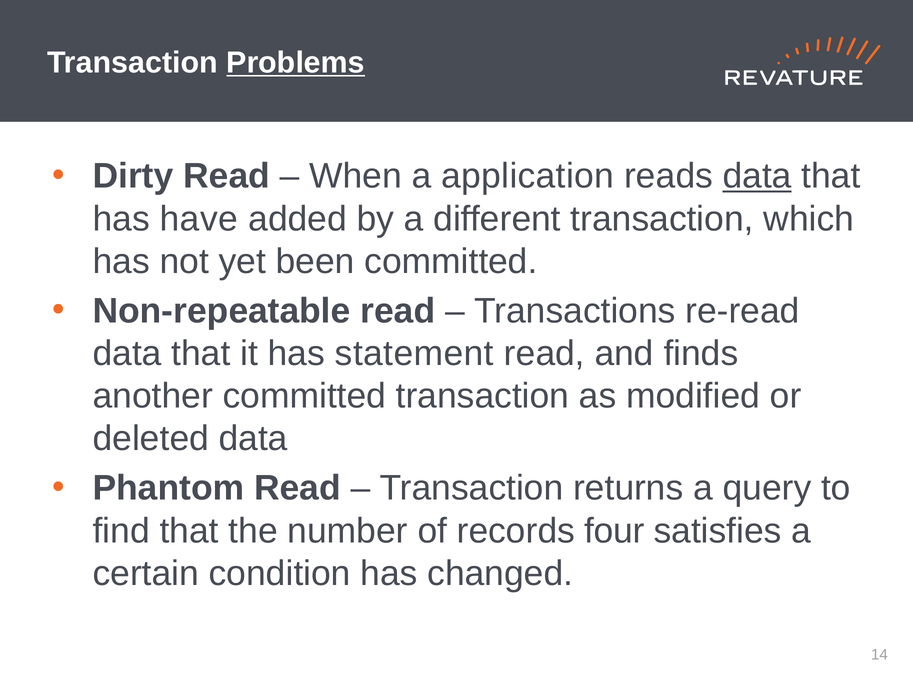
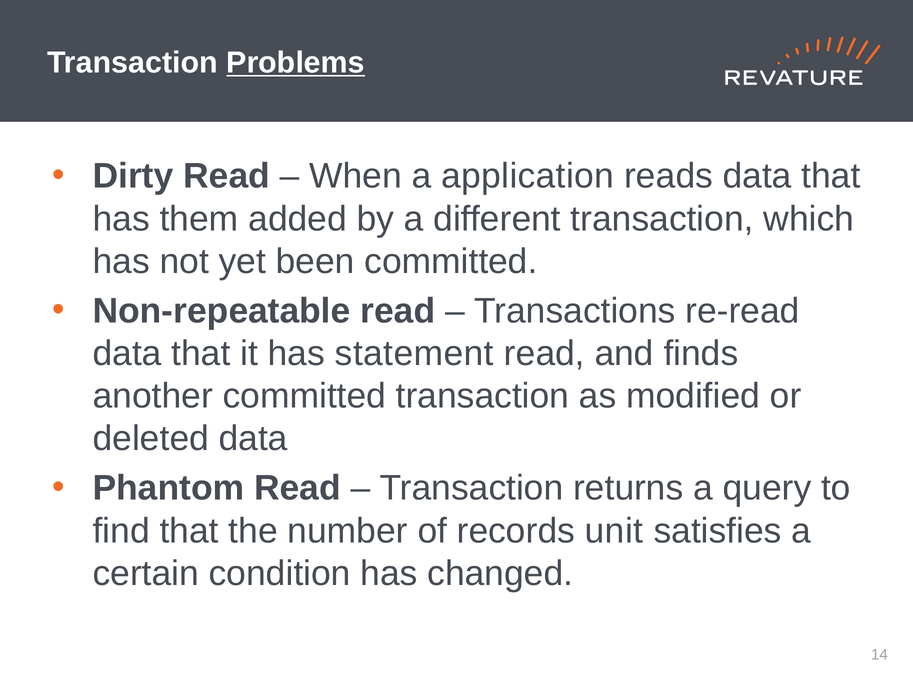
data underline: present -> none (757, 176)
have: have -> them (199, 219)
four: four -> unit (614, 531)
